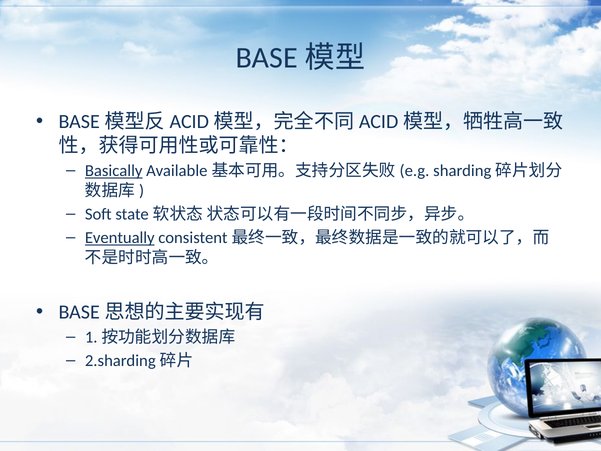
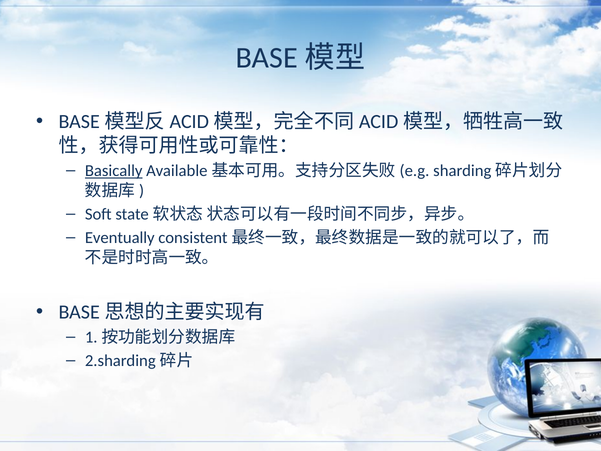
Eventually underline: present -> none (120, 238)
